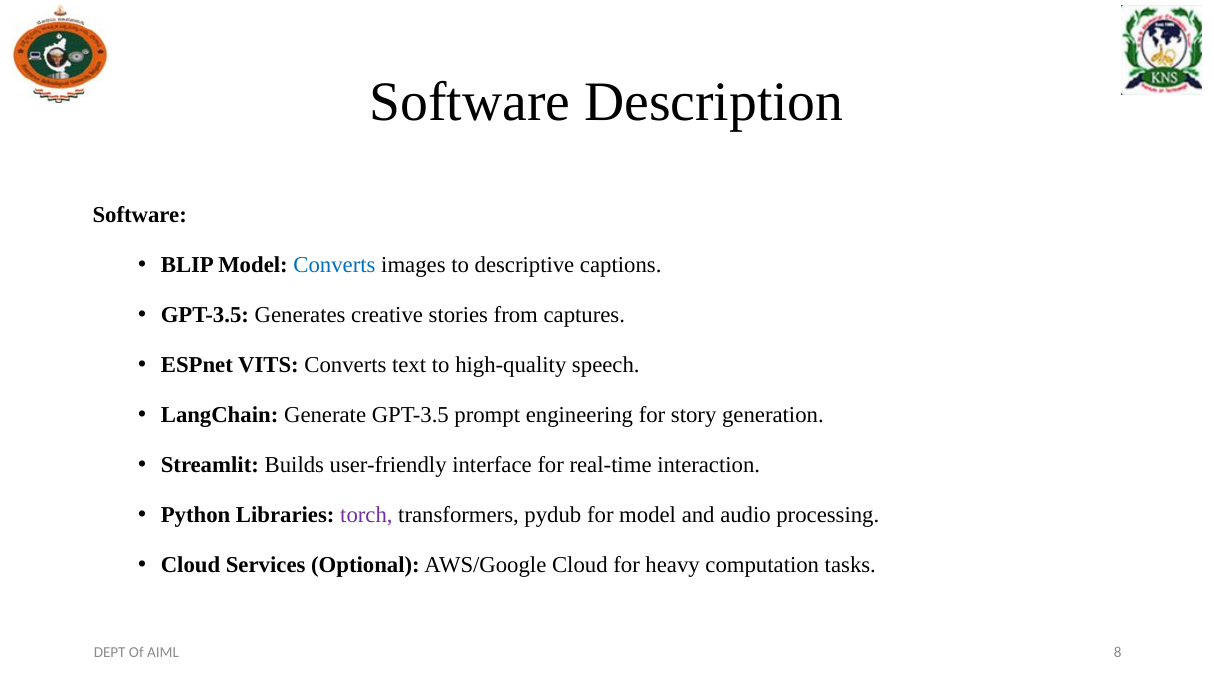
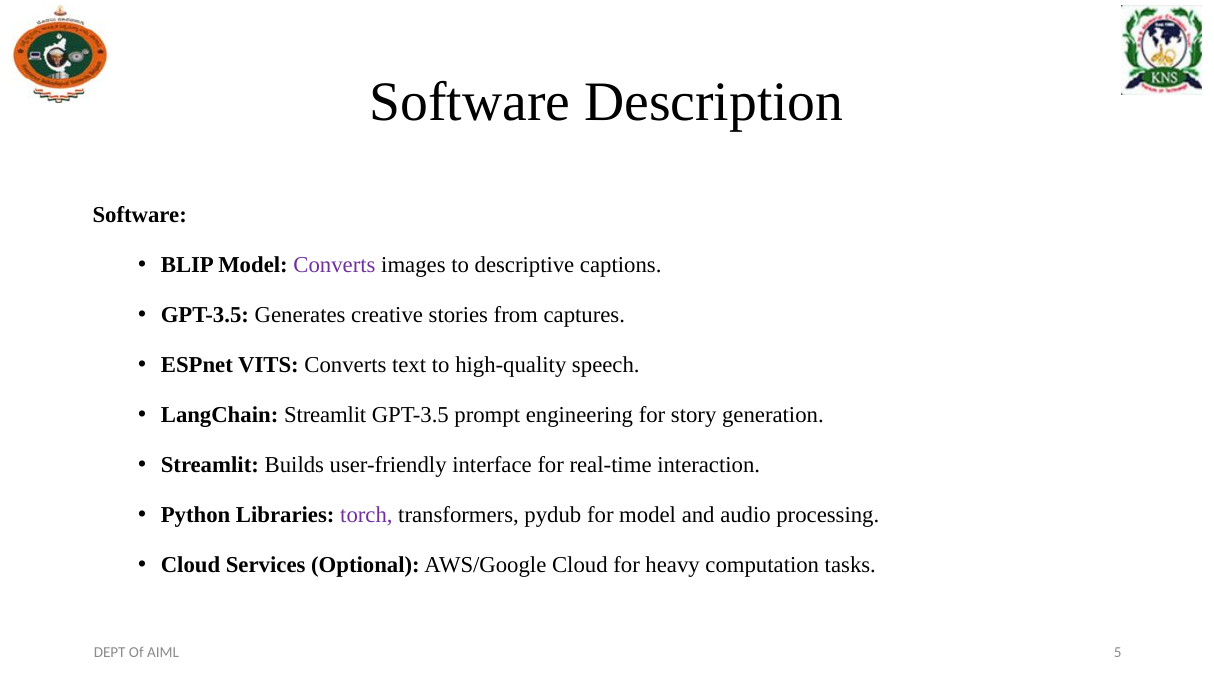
Converts colour: blue -> purple (334, 265)
LangChain Generate: Generate -> Streamlit (325, 415)
8: 8 -> 5 (1118, 652)
